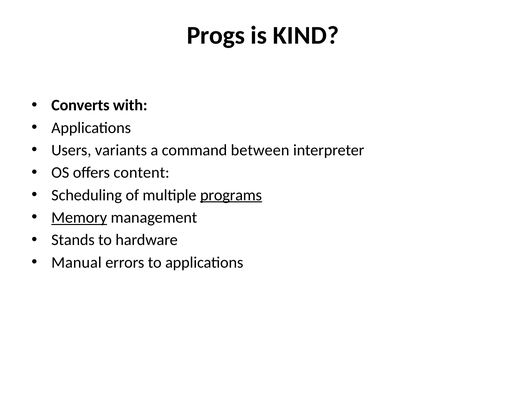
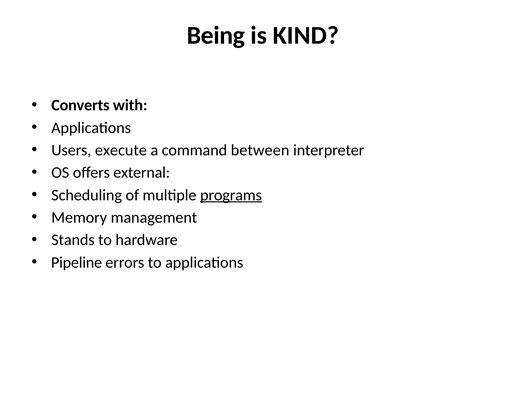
Progs: Progs -> Being (216, 36)
variants: variants -> execute (121, 150)
content: content -> external (142, 173)
Memory underline: present -> none (79, 218)
Manual: Manual -> Pipeline (77, 263)
